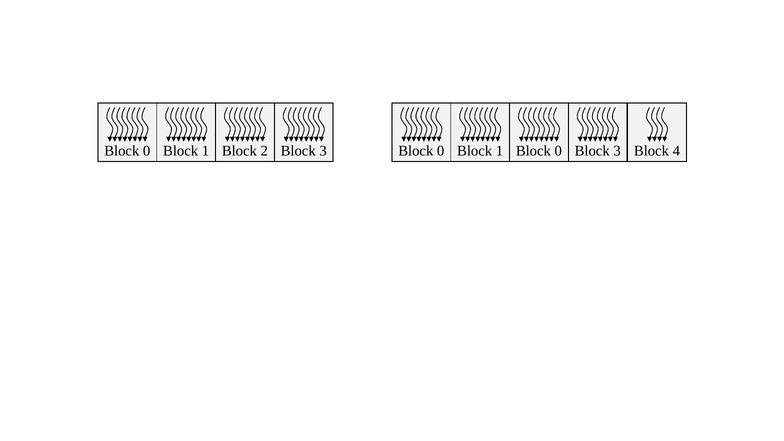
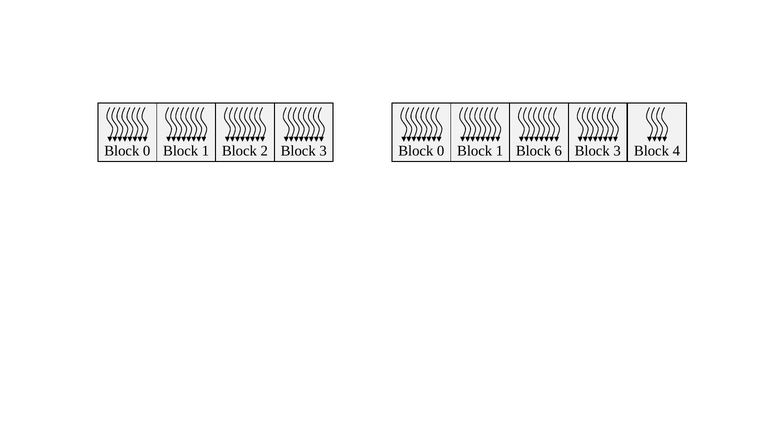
1 Block 0: 0 -> 6 (558, 151)
